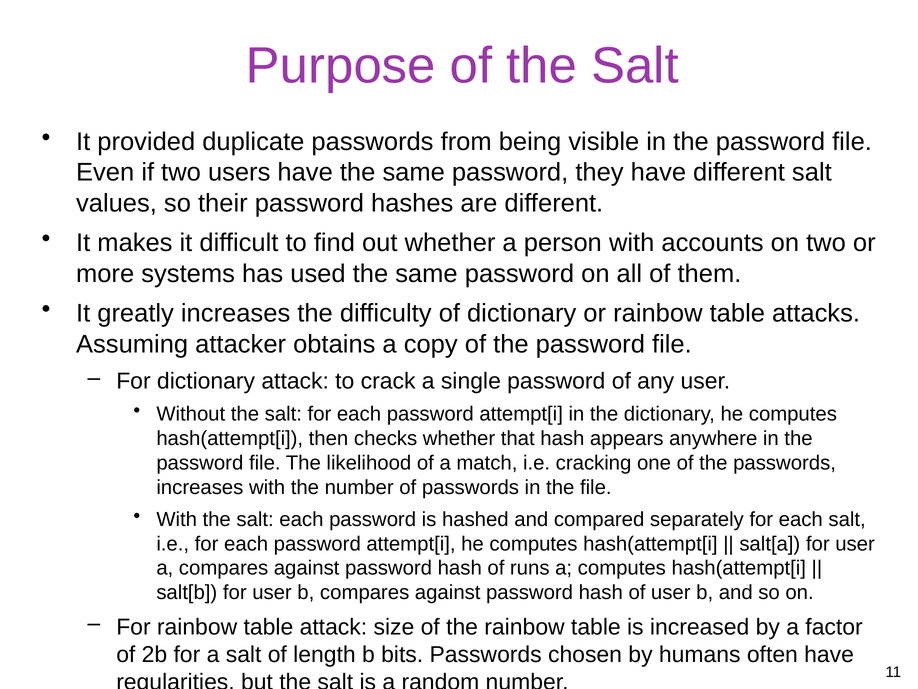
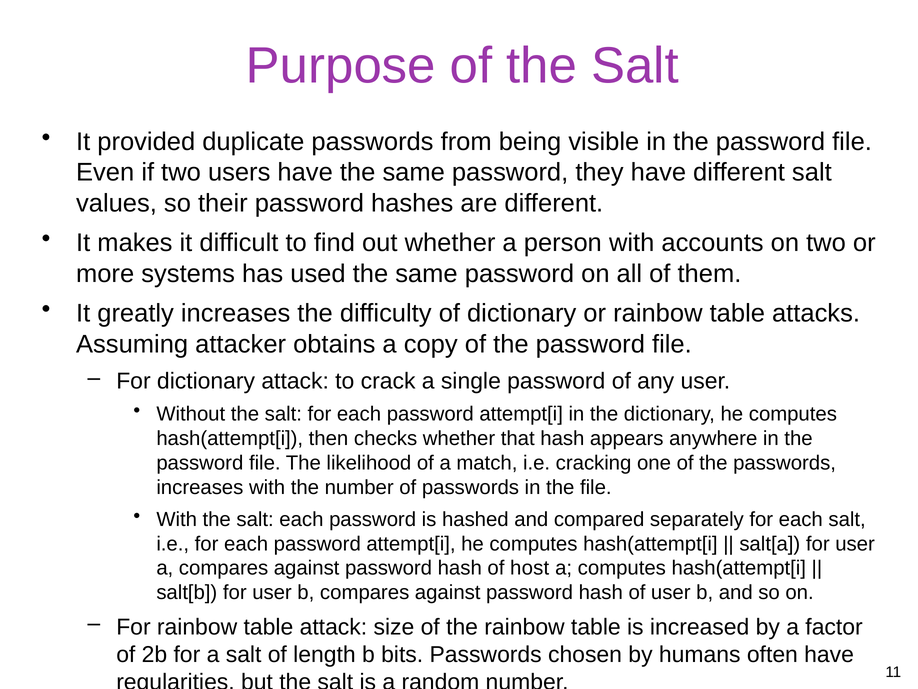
runs: runs -> host (530, 568)
